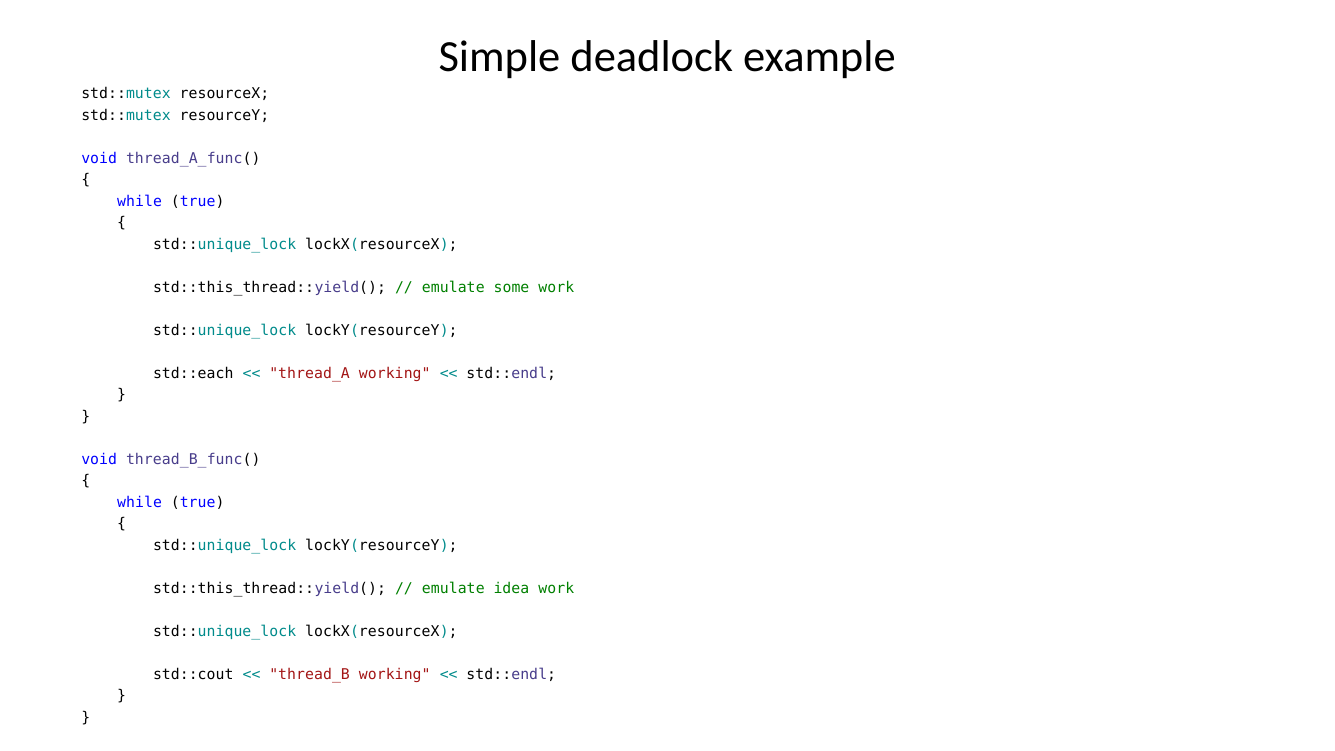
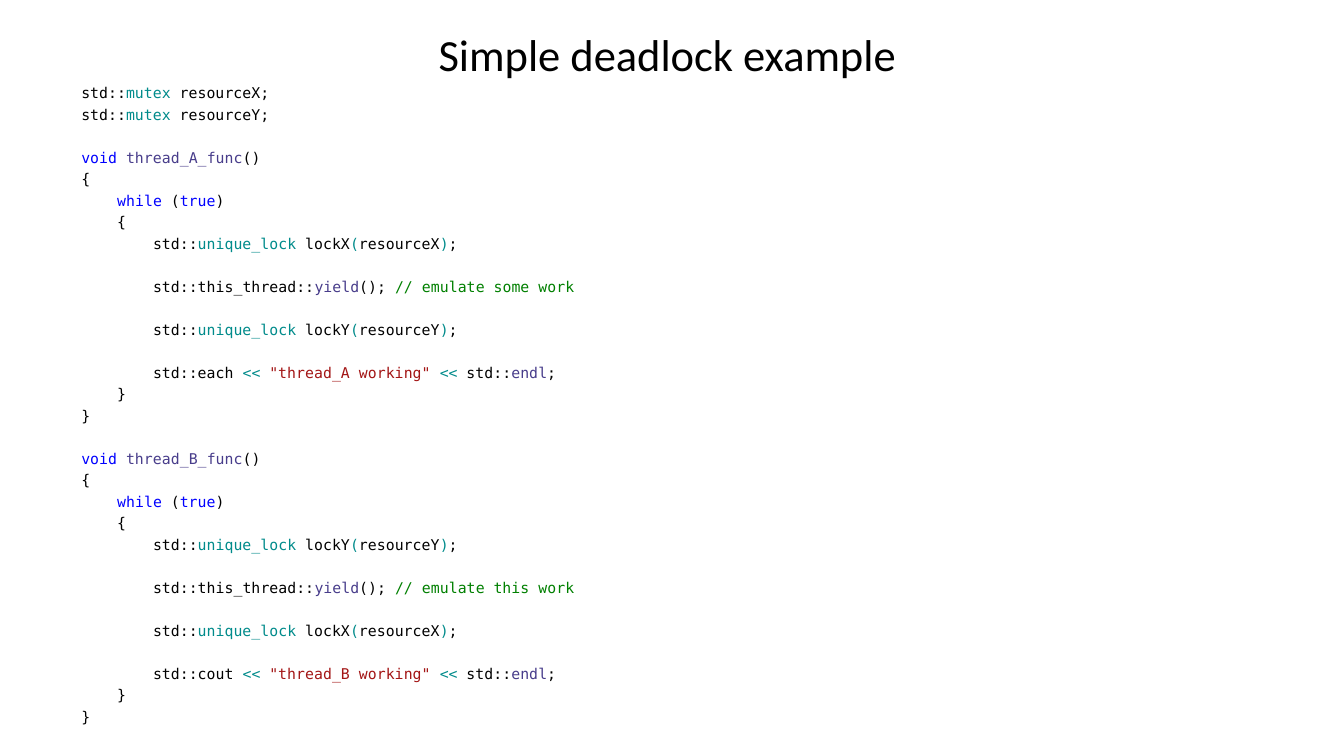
idea: idea -> this (511, 588)
